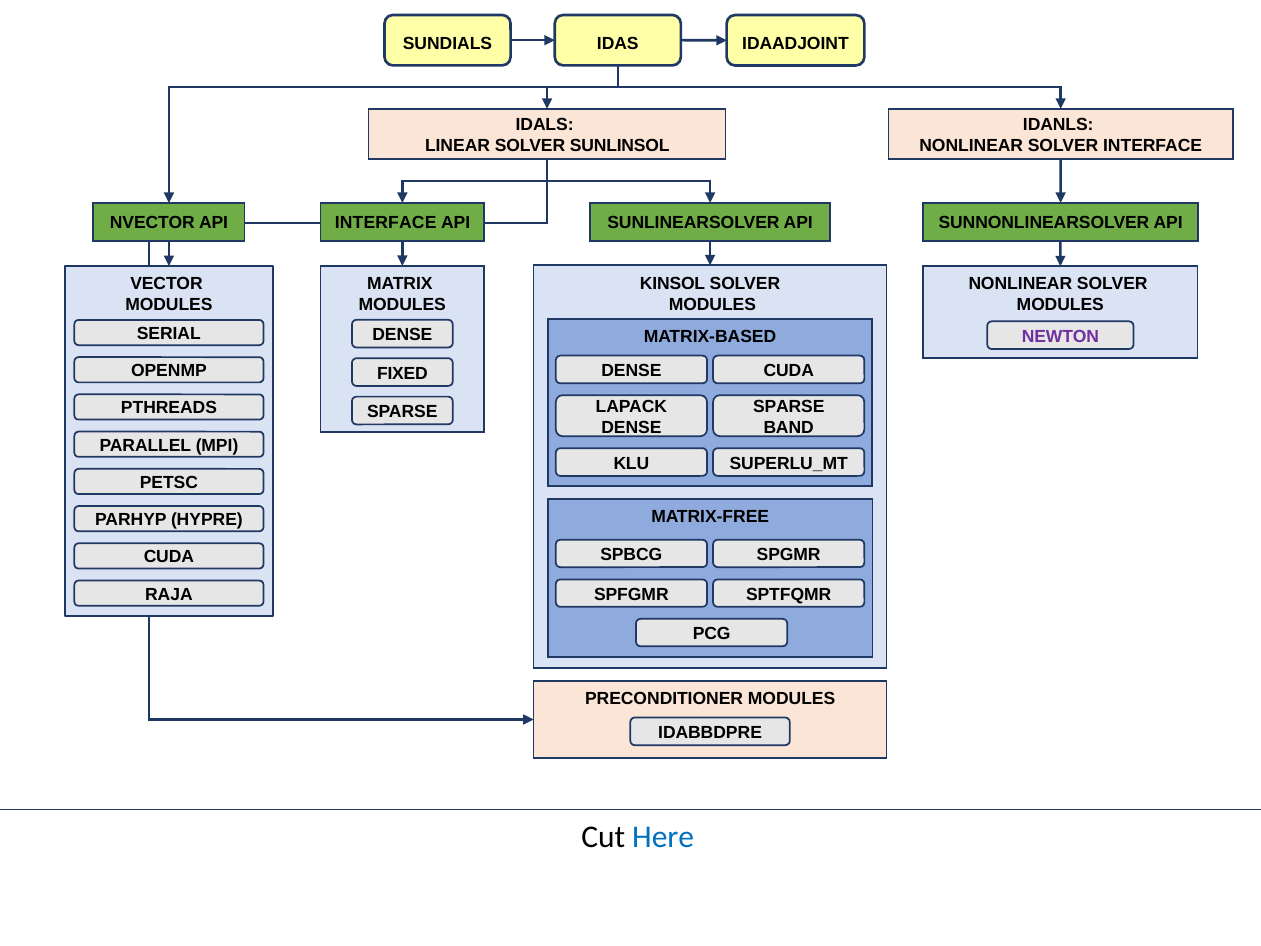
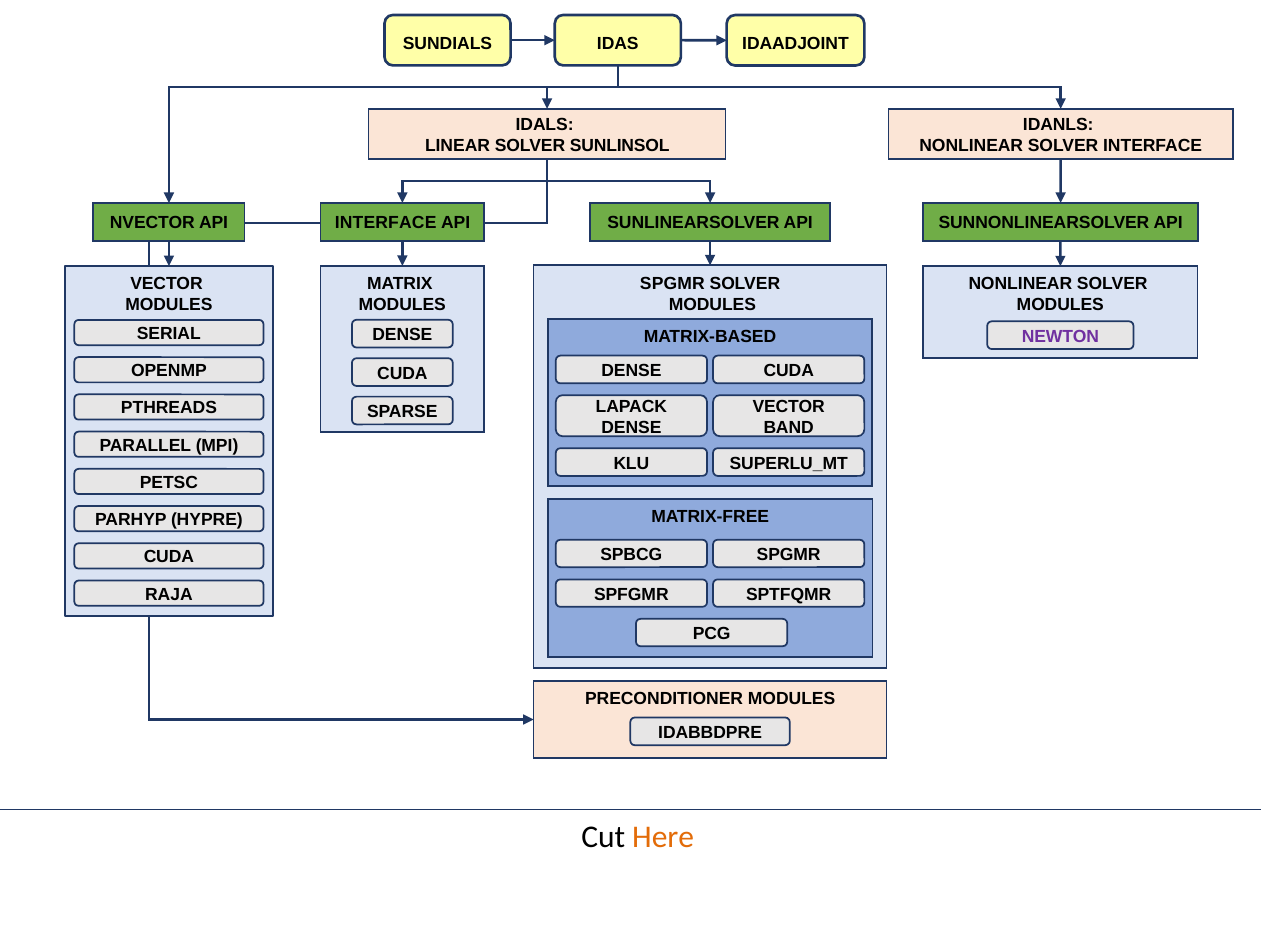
KINSOL: KINSOL -> SPGMR (672, 283)
FIXED: FIXED -> CUDA (402, 373)
SPARSE: SPARSE -> VECTOR (789, 406)
Here colour: blue -> orange (663, 837)
